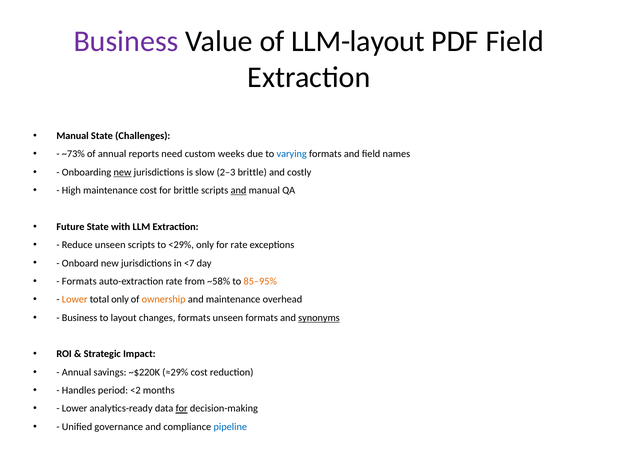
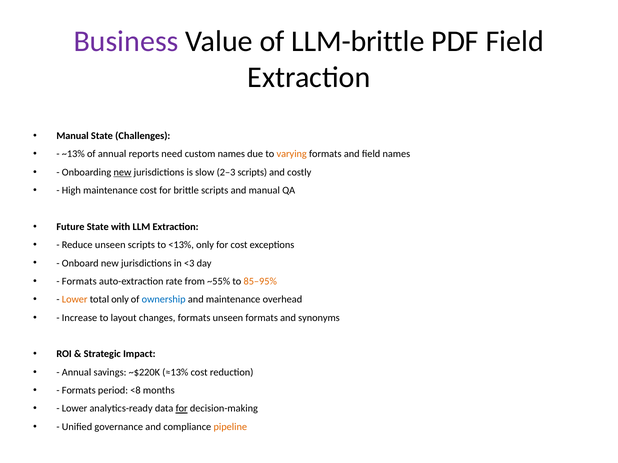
LLM-layout: LLM-layout -> LLM-brittle (358, 41)
~73%: ~73% -> ~13% (73, 154)
custom weeks: weeks -> names (231, 154)
varying colour: blue -> orange (292, 154)
2–3 brittle: brittle -> scripts (252, 172)
and underline: present -> none (239, 191)
<29%: <29% -> <13% (181, 245)
for rate: rate -> cost (239, 245)
<7: <7 -> <3 (189, 263)
~58%: ~58% -> ~55% (219, 282)
ownership colour: orange -> blue (164, 300)
Business: Business -> Increase (80, 318)
synonyms underline: present -> none (319, 318)
≈29%: ≈29% -> ≈13% (175, 373)
Handles: Handles -> Formats (79, 391)
<2: <2 -> <8 (135, 391)
pipeline colour: blue -> orange (230, 427)
